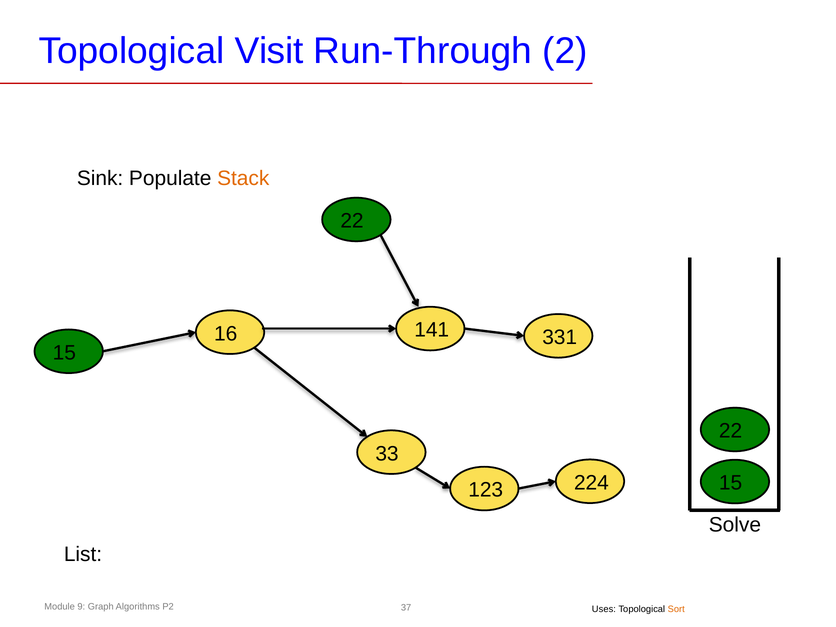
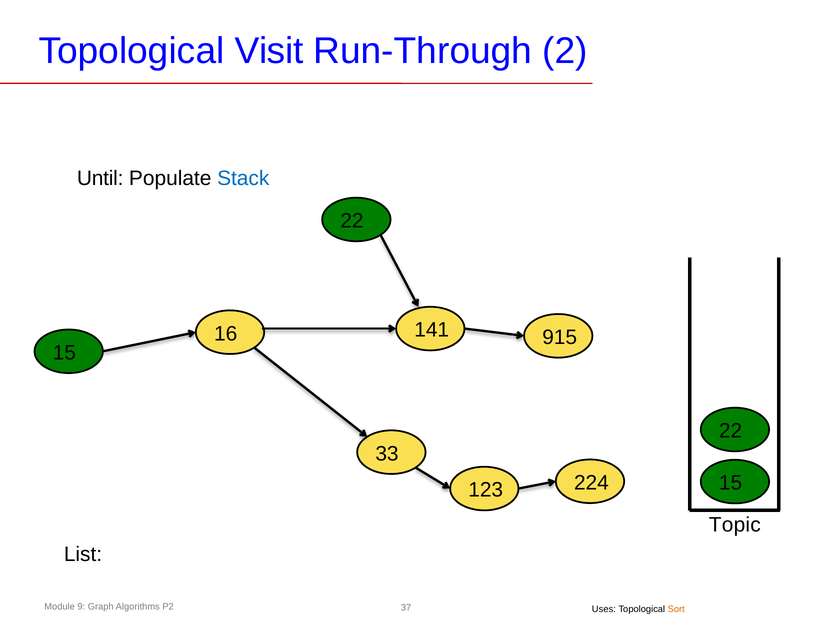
Sink: Sink -> Until (100, 178)
Stack colour: orange -> blue (243, 178)
331: 331 -> 915 (560, 337)
Solve: Solve -> Topic (735, 525)
